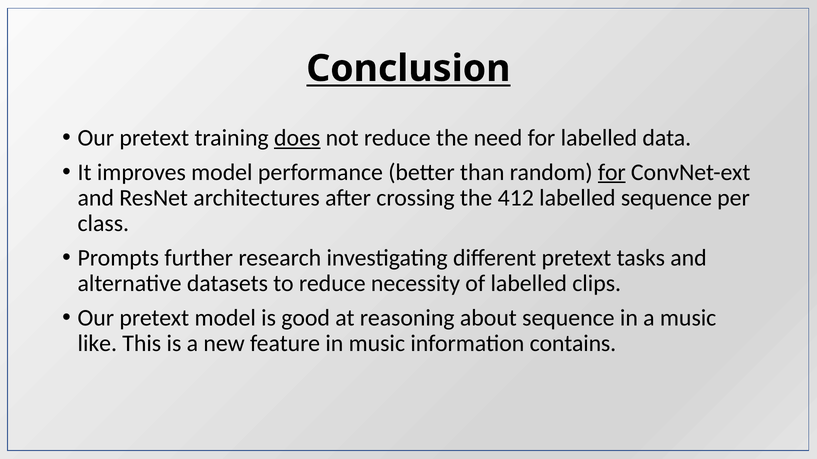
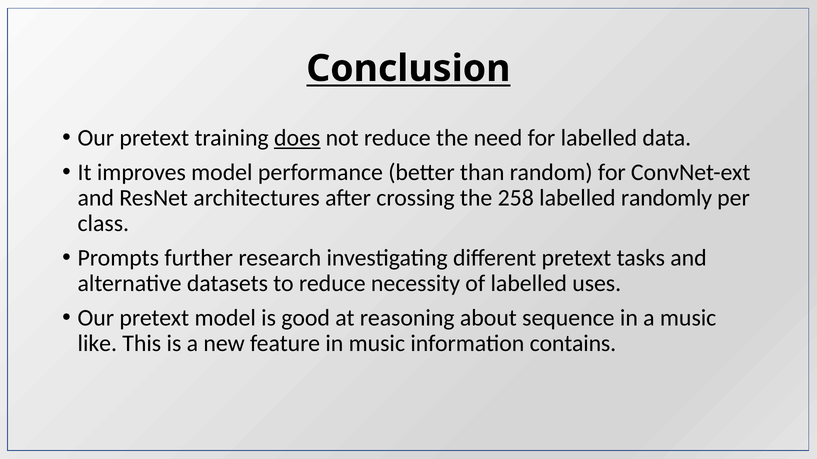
for underline: present -> none (612, 172)
412: 412 -> 258 (516, 198)
labelled sequence: sequence -> randomly (667, 198)
clips: clips -> uses (597, 284)
